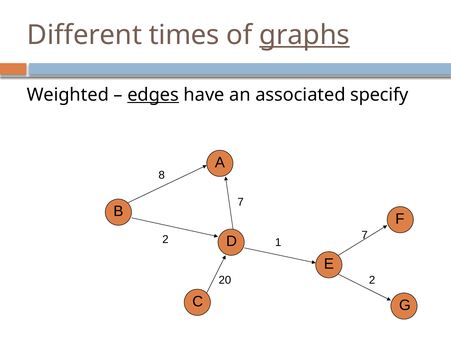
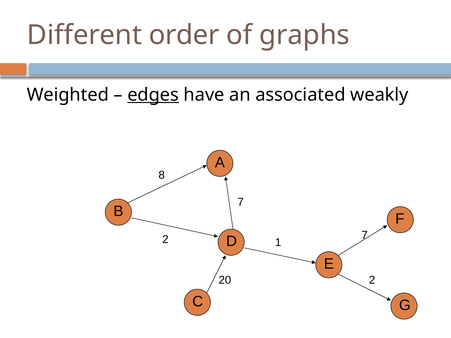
times: times -> order (184, 35)
graphs underline: present -> none (305, 35)
specify: specify -> weakly (379, 95)
